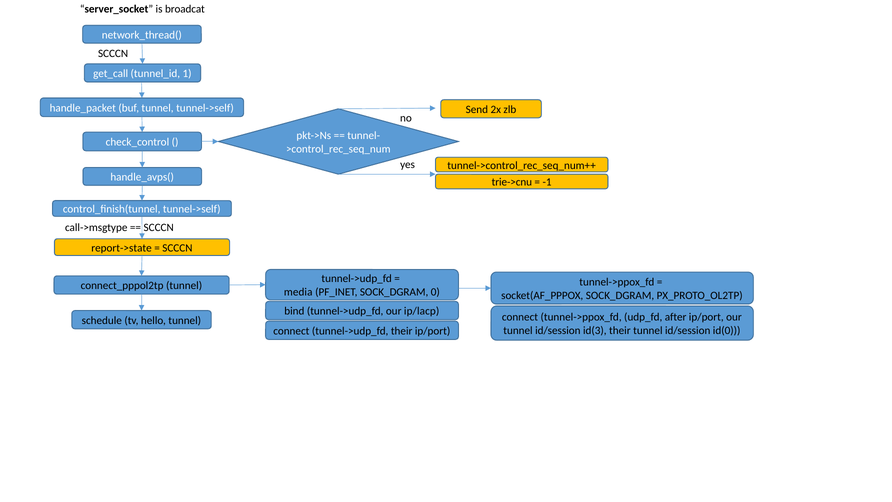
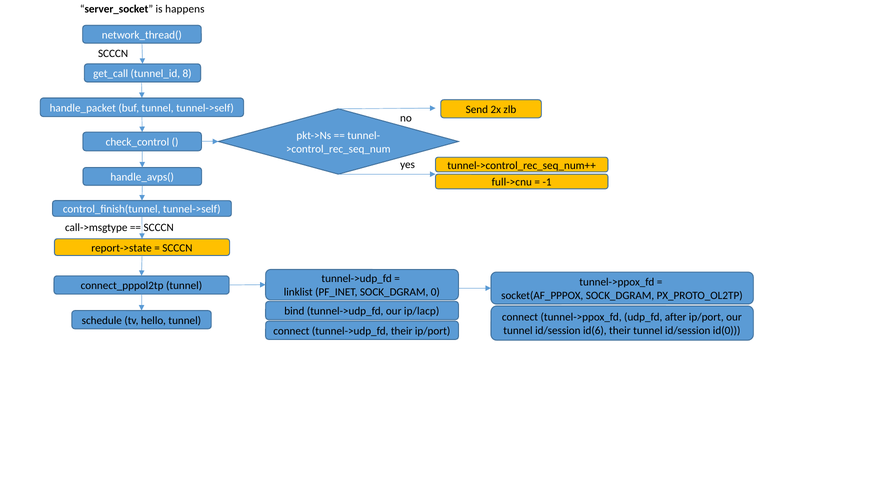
broadcat: broadcat -> happens (185, 9)
1: 1 -> 8 (187, 74)
trie->cnu: trie->cnu -> full->cnu (512, 182)
media: media -> linklist (298, 292)
id(3: id(3 -> id(6 (595, 330)
